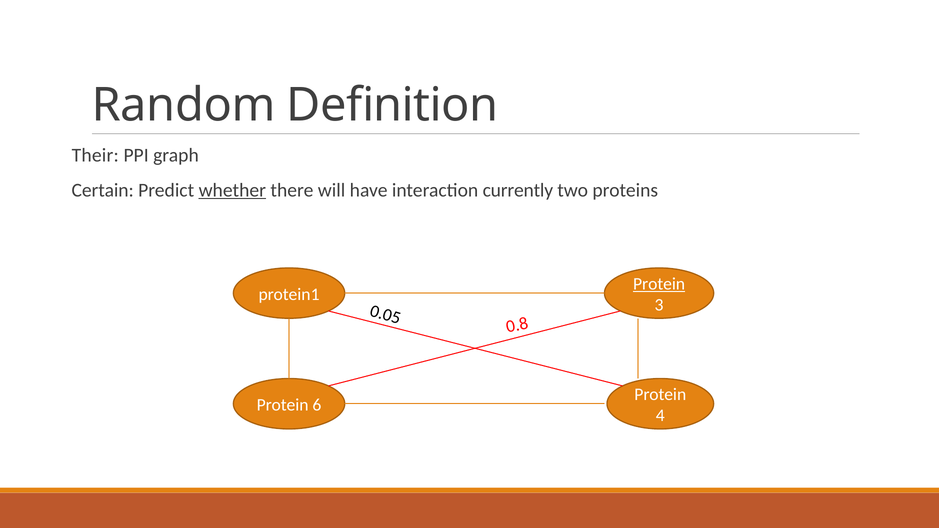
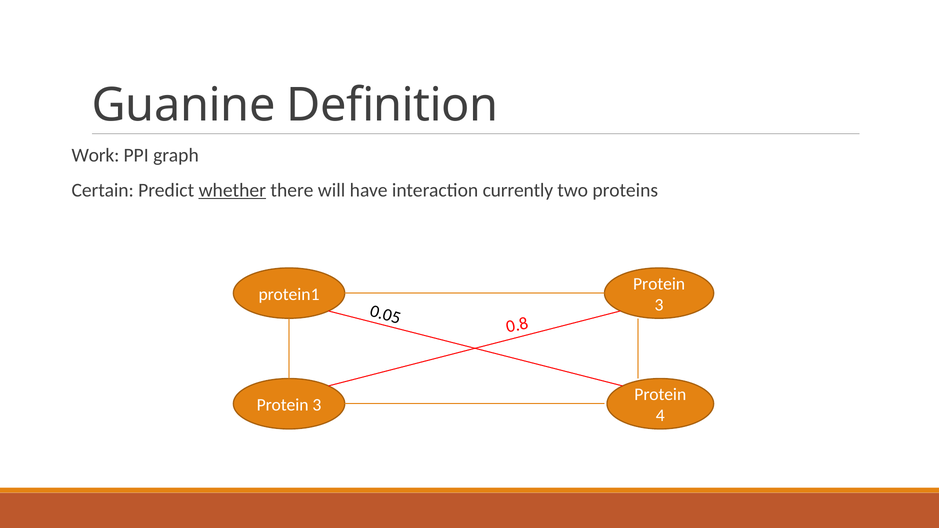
Random: Random -> Guanine (184, 105)
Their: Their -> Work (95, 155)
Protein underline: present -> none (659, 284)
6: 6 -> 3 (317, 405)
